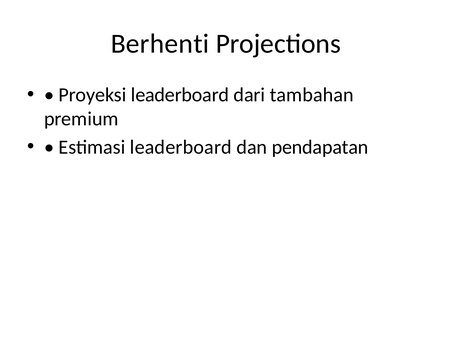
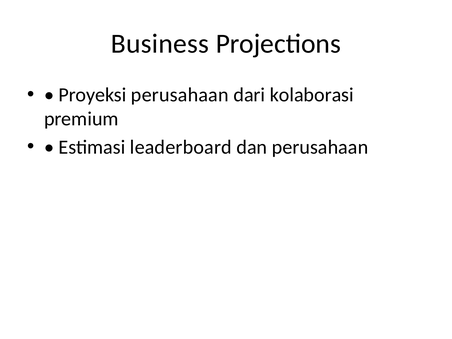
Berhenti: Berhenti -> Business (160, 44)
Proyeksi leaderboard: leaderboard -> perusahaan (180, 95)
tambahan: tambahan -> kolaborasi (312, 95)
dan pendapatan: pendapatan -> perusahaan (320, 147)
